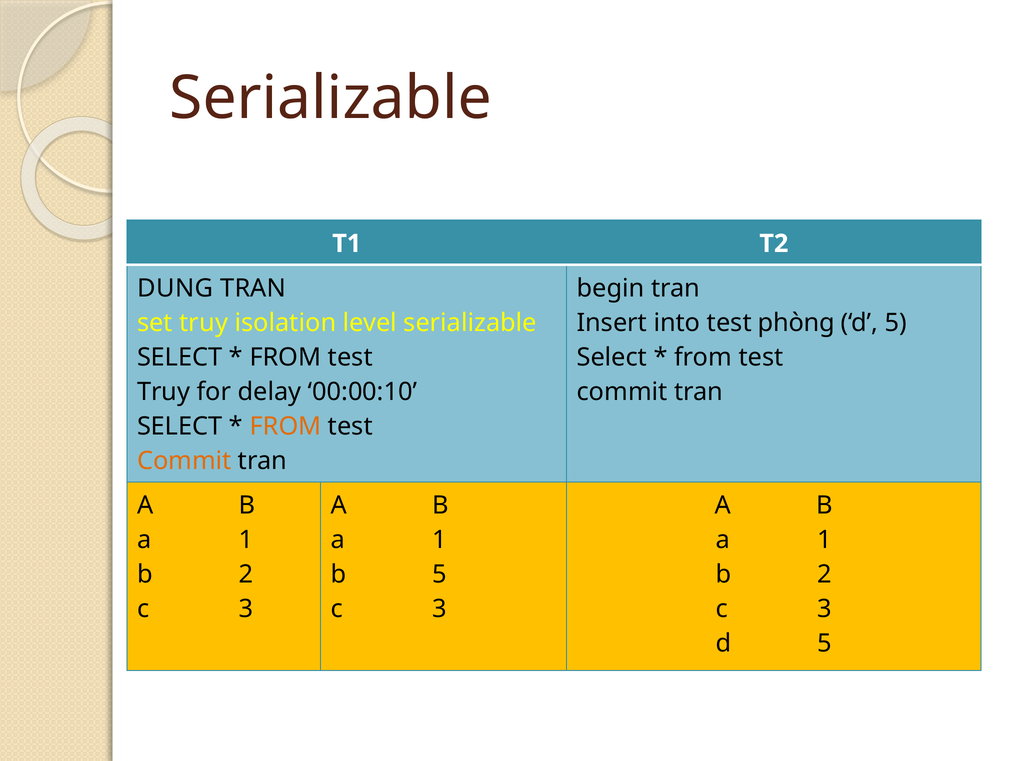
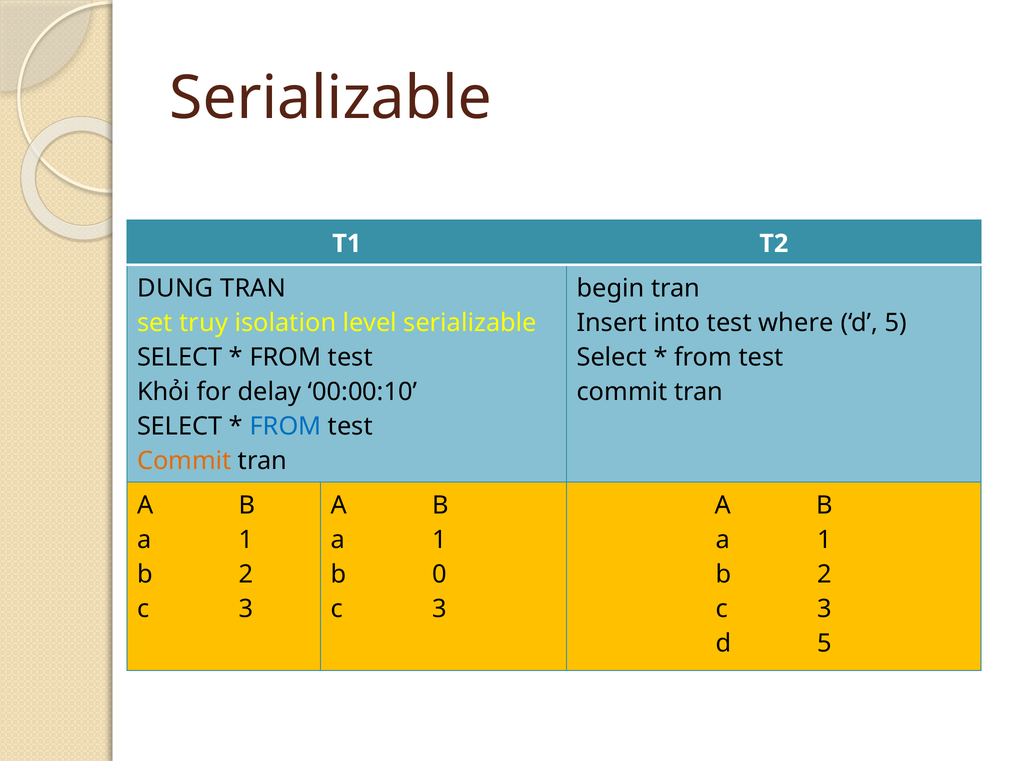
phòng: phòng -> where (796, 323)
Truy: Truy -> Khỏi (164, 392)
FROM colour: orange -> blue (285, 426)
b 5: 5 -> 0 (440, 575)
